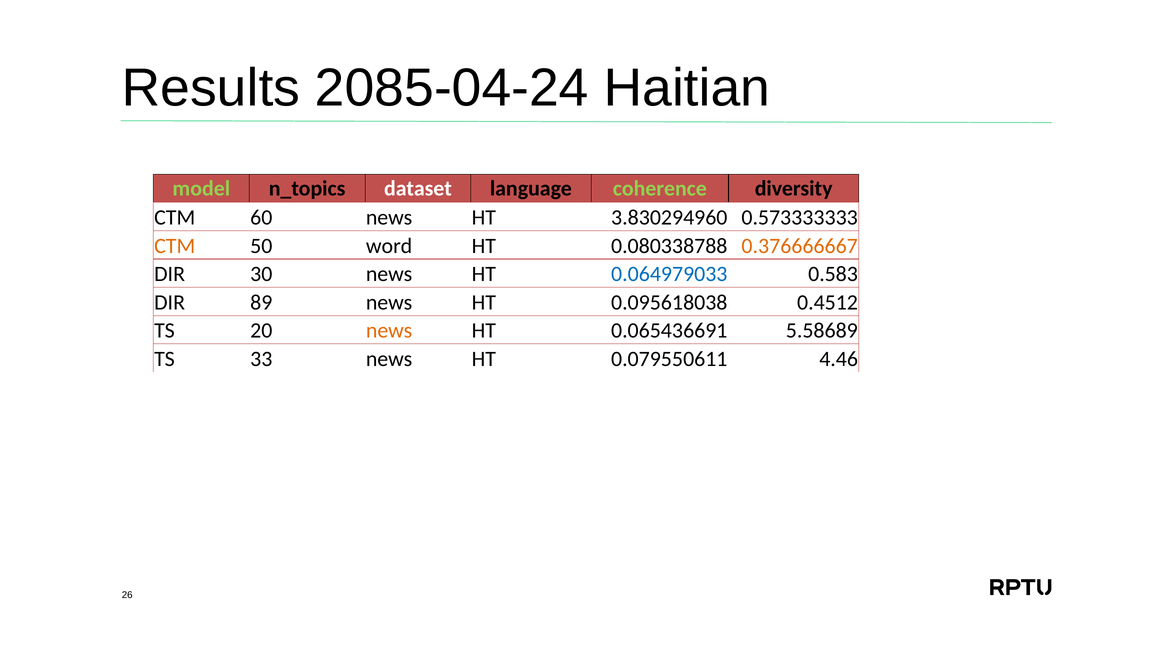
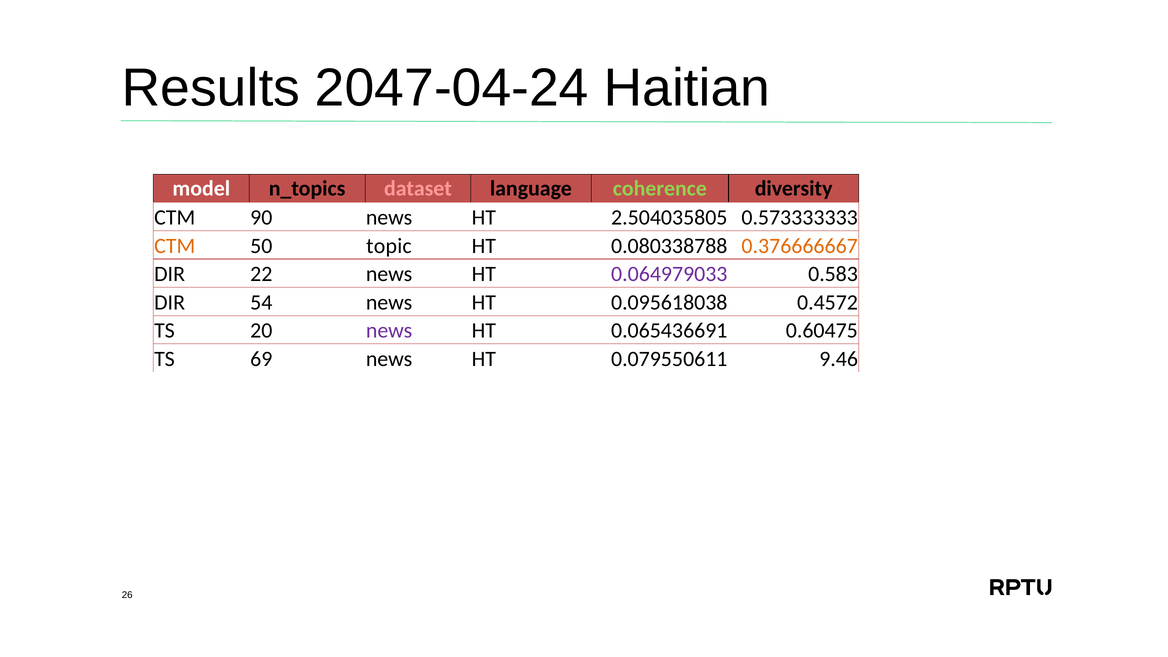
2085-04-24: 2085-04-24 -> 2047-04-24 (452, 88)
model colour: light green -> white (201, 189)
dataset colour: white -> pink (418, 189)
60: 60 -> 90 (261, 218)
3.830294960: 3.830294960 -> 2.504035805 (669, 218)
word: word -> topic (389, 246)
30: 30 -> 22 (261, 274)
0.064979033 colour: blue -> purple (669, 274)
89: 89 -> 54 (261, 302)
0.4512: 0.4512 -> 0.4572 (828, 302)
news colour: orange -> purple (389, 331)
5.58689: 5.58689 -> 0.60475 (822, 331)
33: 33 -> 69 (261, 359)
4.46: 4.46 -> 9.46 (839, 359)
